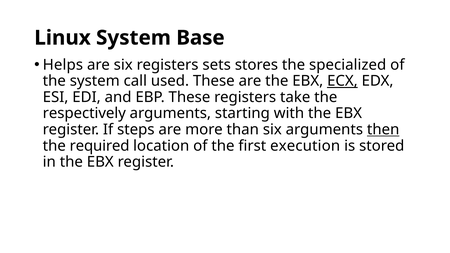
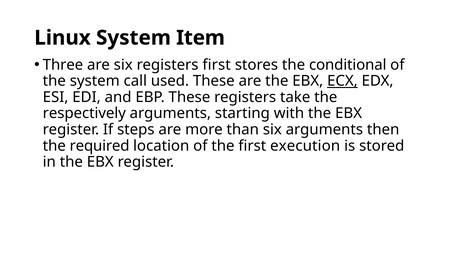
Base: Base -> Item (201, 38)
Helps: Helps -> Three (63, 65)
registers sets: sets -> first (217, 65)
specialized: specialized -> conditional (348, 65)
then underline: present -> none (383, 130)
